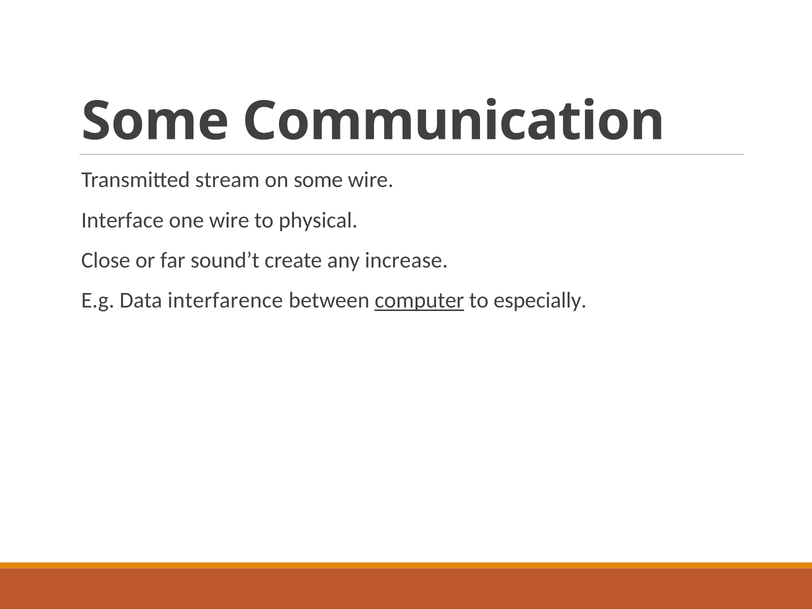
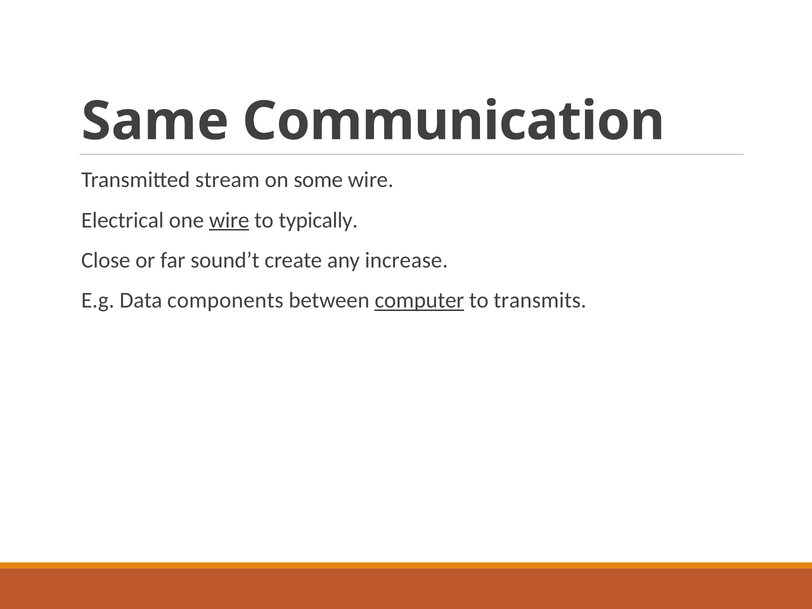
Some: Some -> Same (155, 121)
Interface: Interface -> Electrical (123, 220)
wire underline: none -> present (229, 220)
physical: physical -> typically (318, 220)
interfarence: interfarence -> components (225, 300)
especially: especially -> transmits (540, 300)
